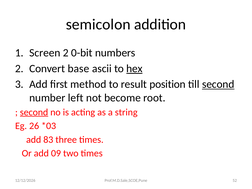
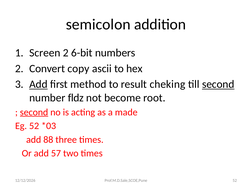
0-bit: 0-bit -> 6-bit (82, 53)
base: base -> copy (78, 69)
hex underline: present -> none (134, 69)
Add underline: none -> present (38, 84)
position: position -> cheking (167, 84)
left: left -> fldz (76, 98)
string: string -> made (126, 112)
Eg 26: 26 -> 52 (34, 126)
83: 83 -> 88 (48, 140)
09: 09 -> 57 (56, 153)
